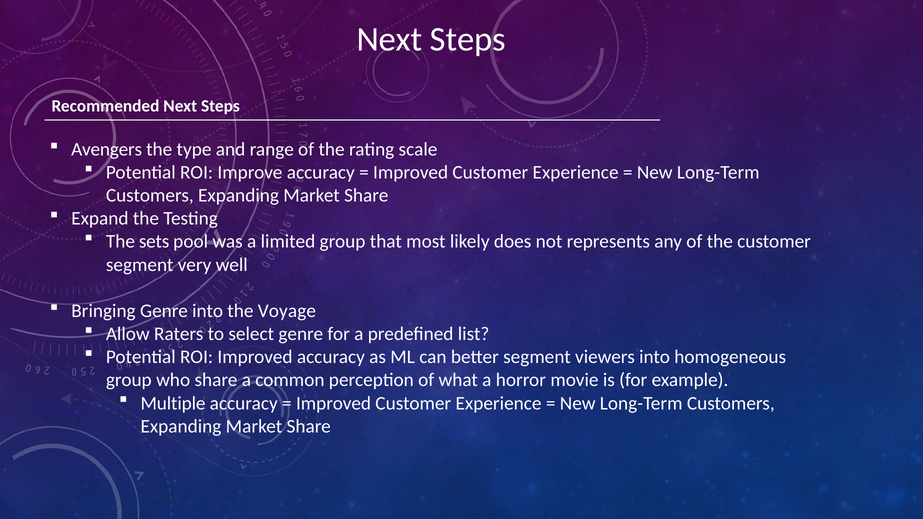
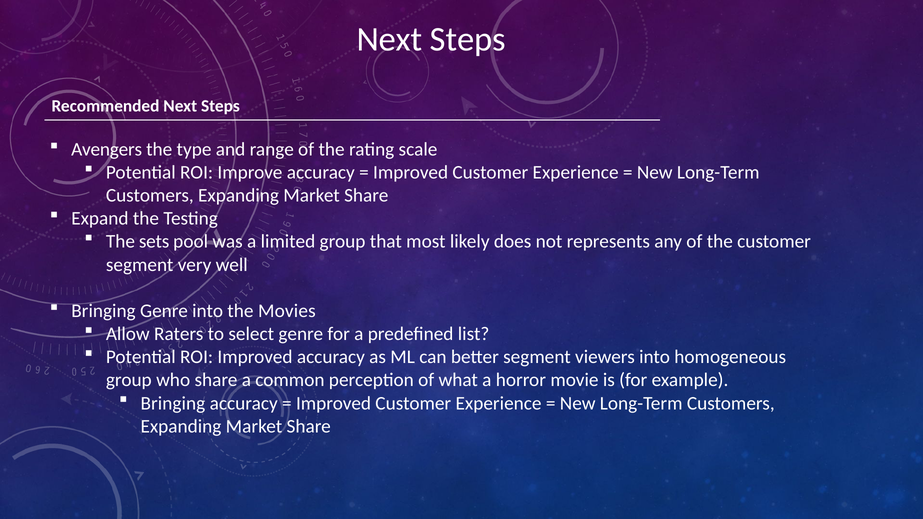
Voyage: Voyage -> Movies (287, 311)
Multiple: Multiple -> Bringing (173, 403)
